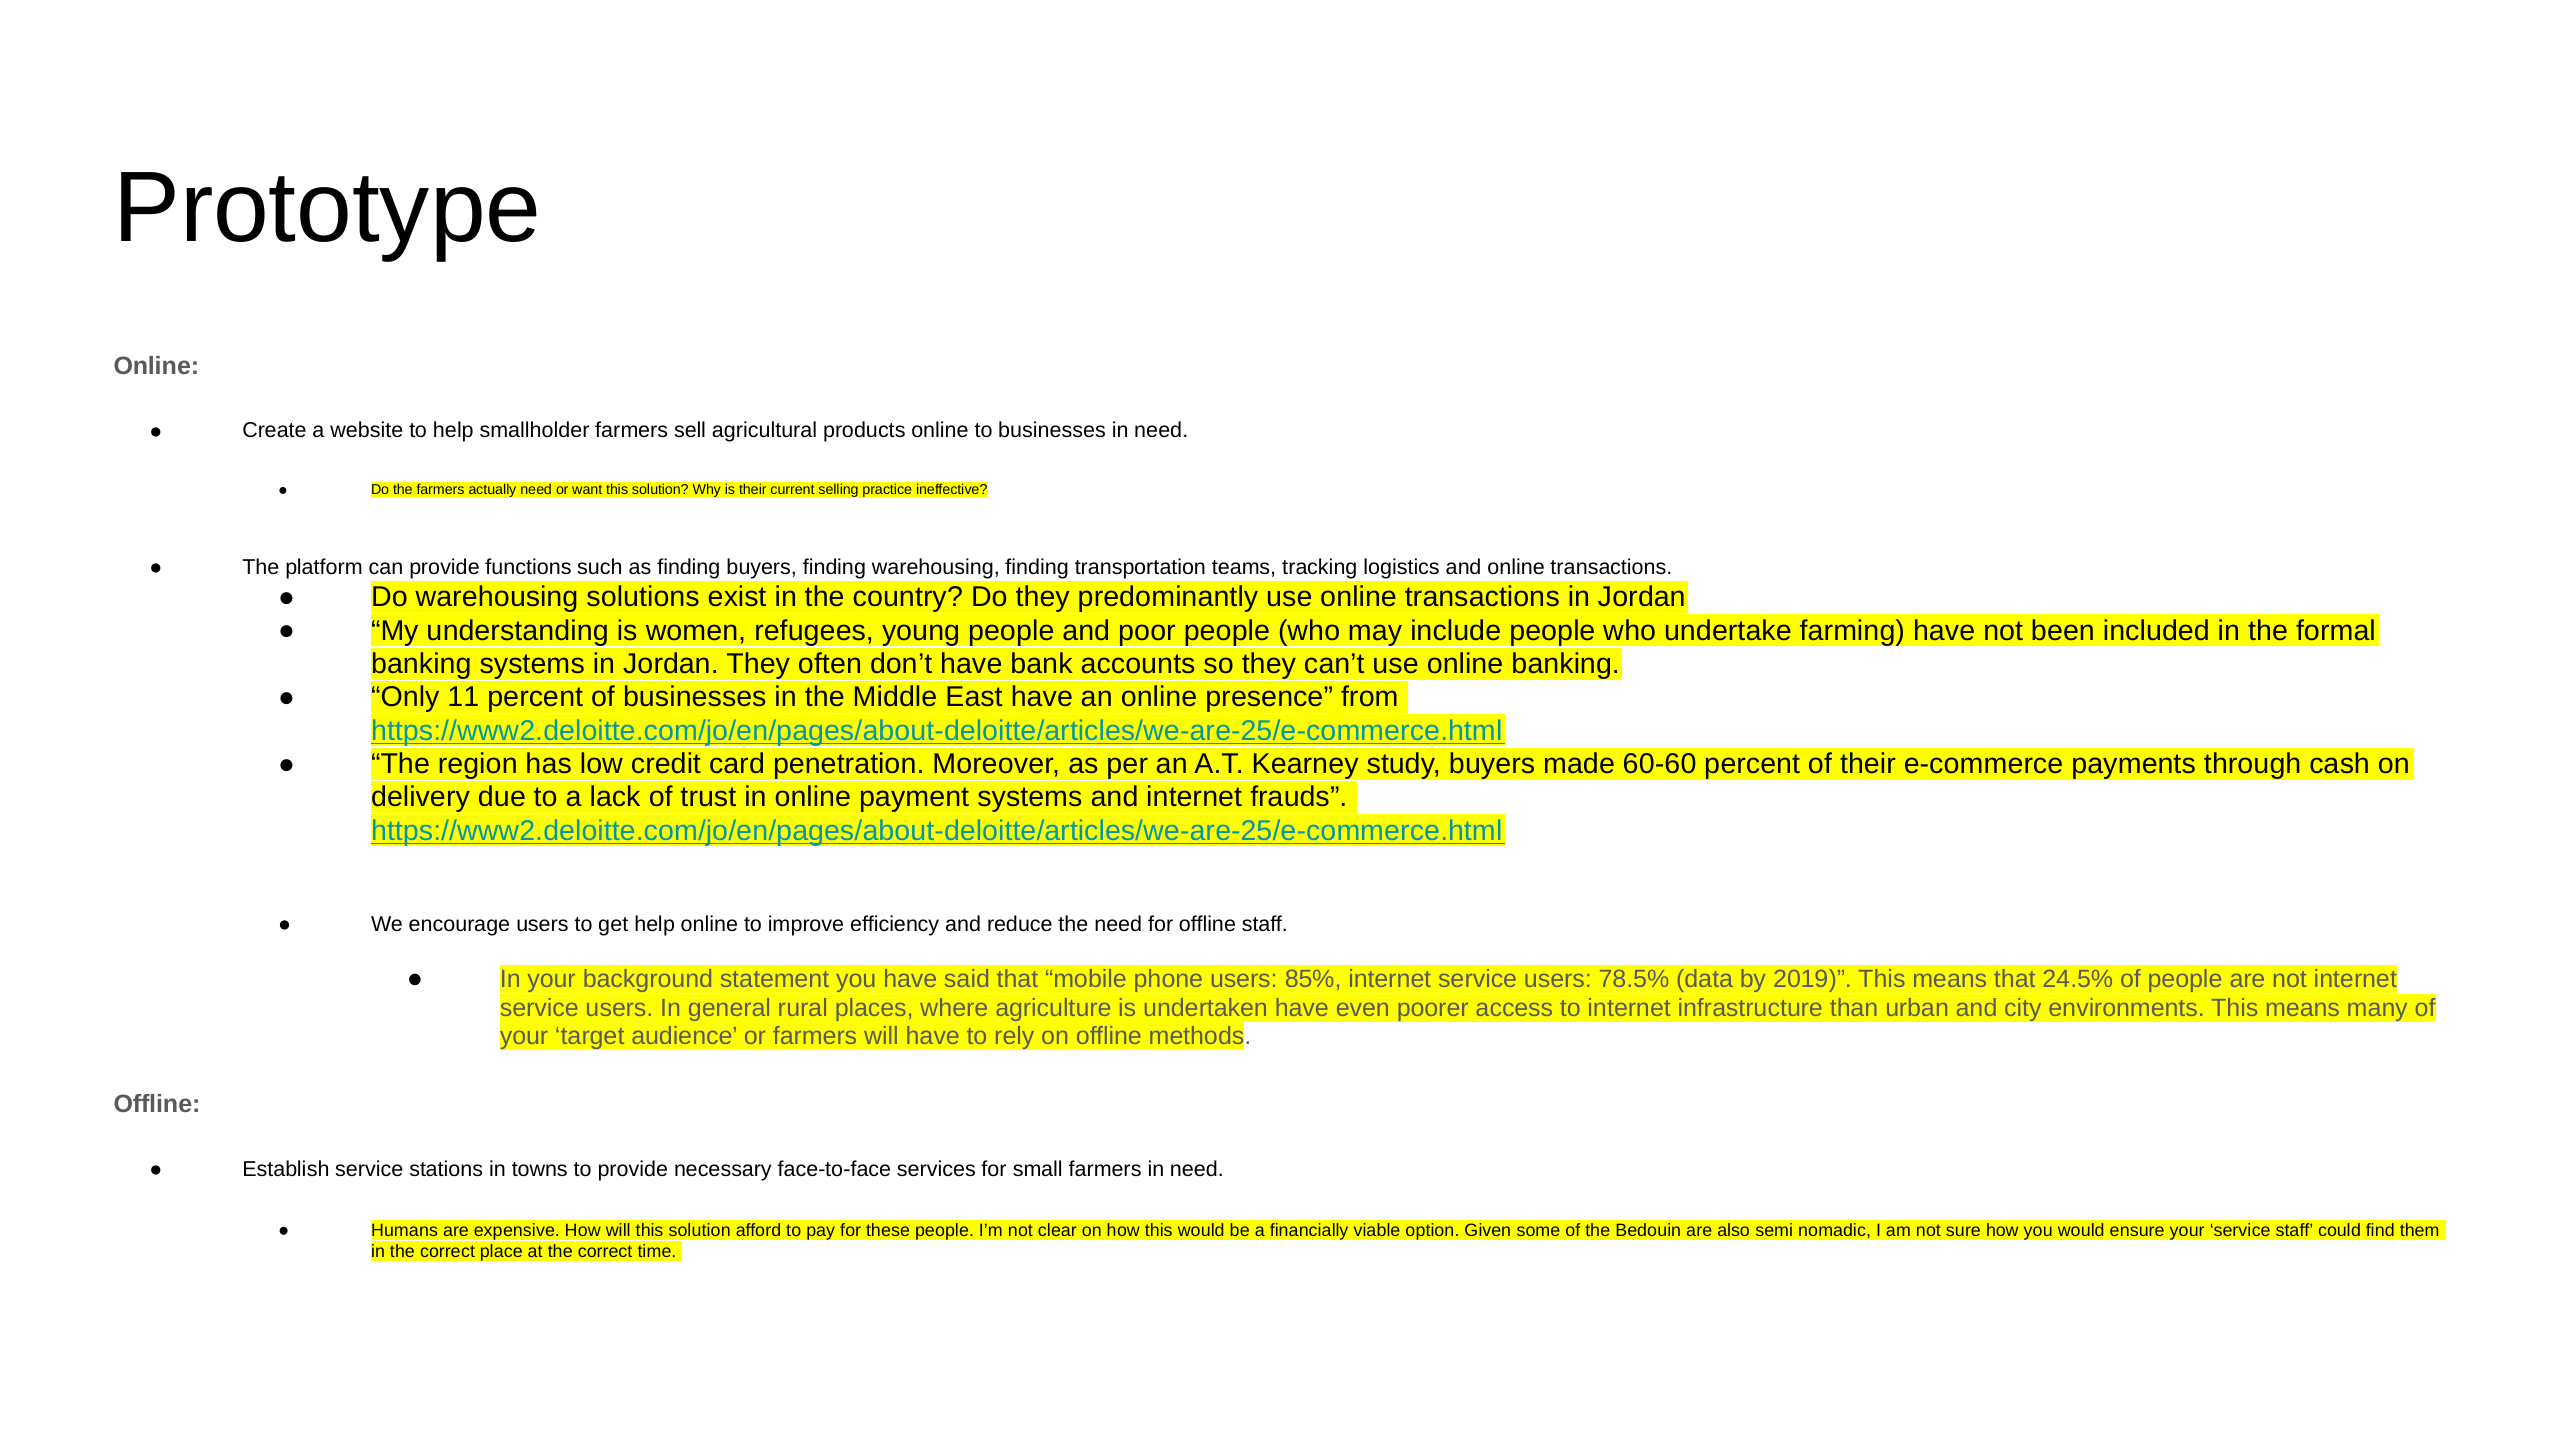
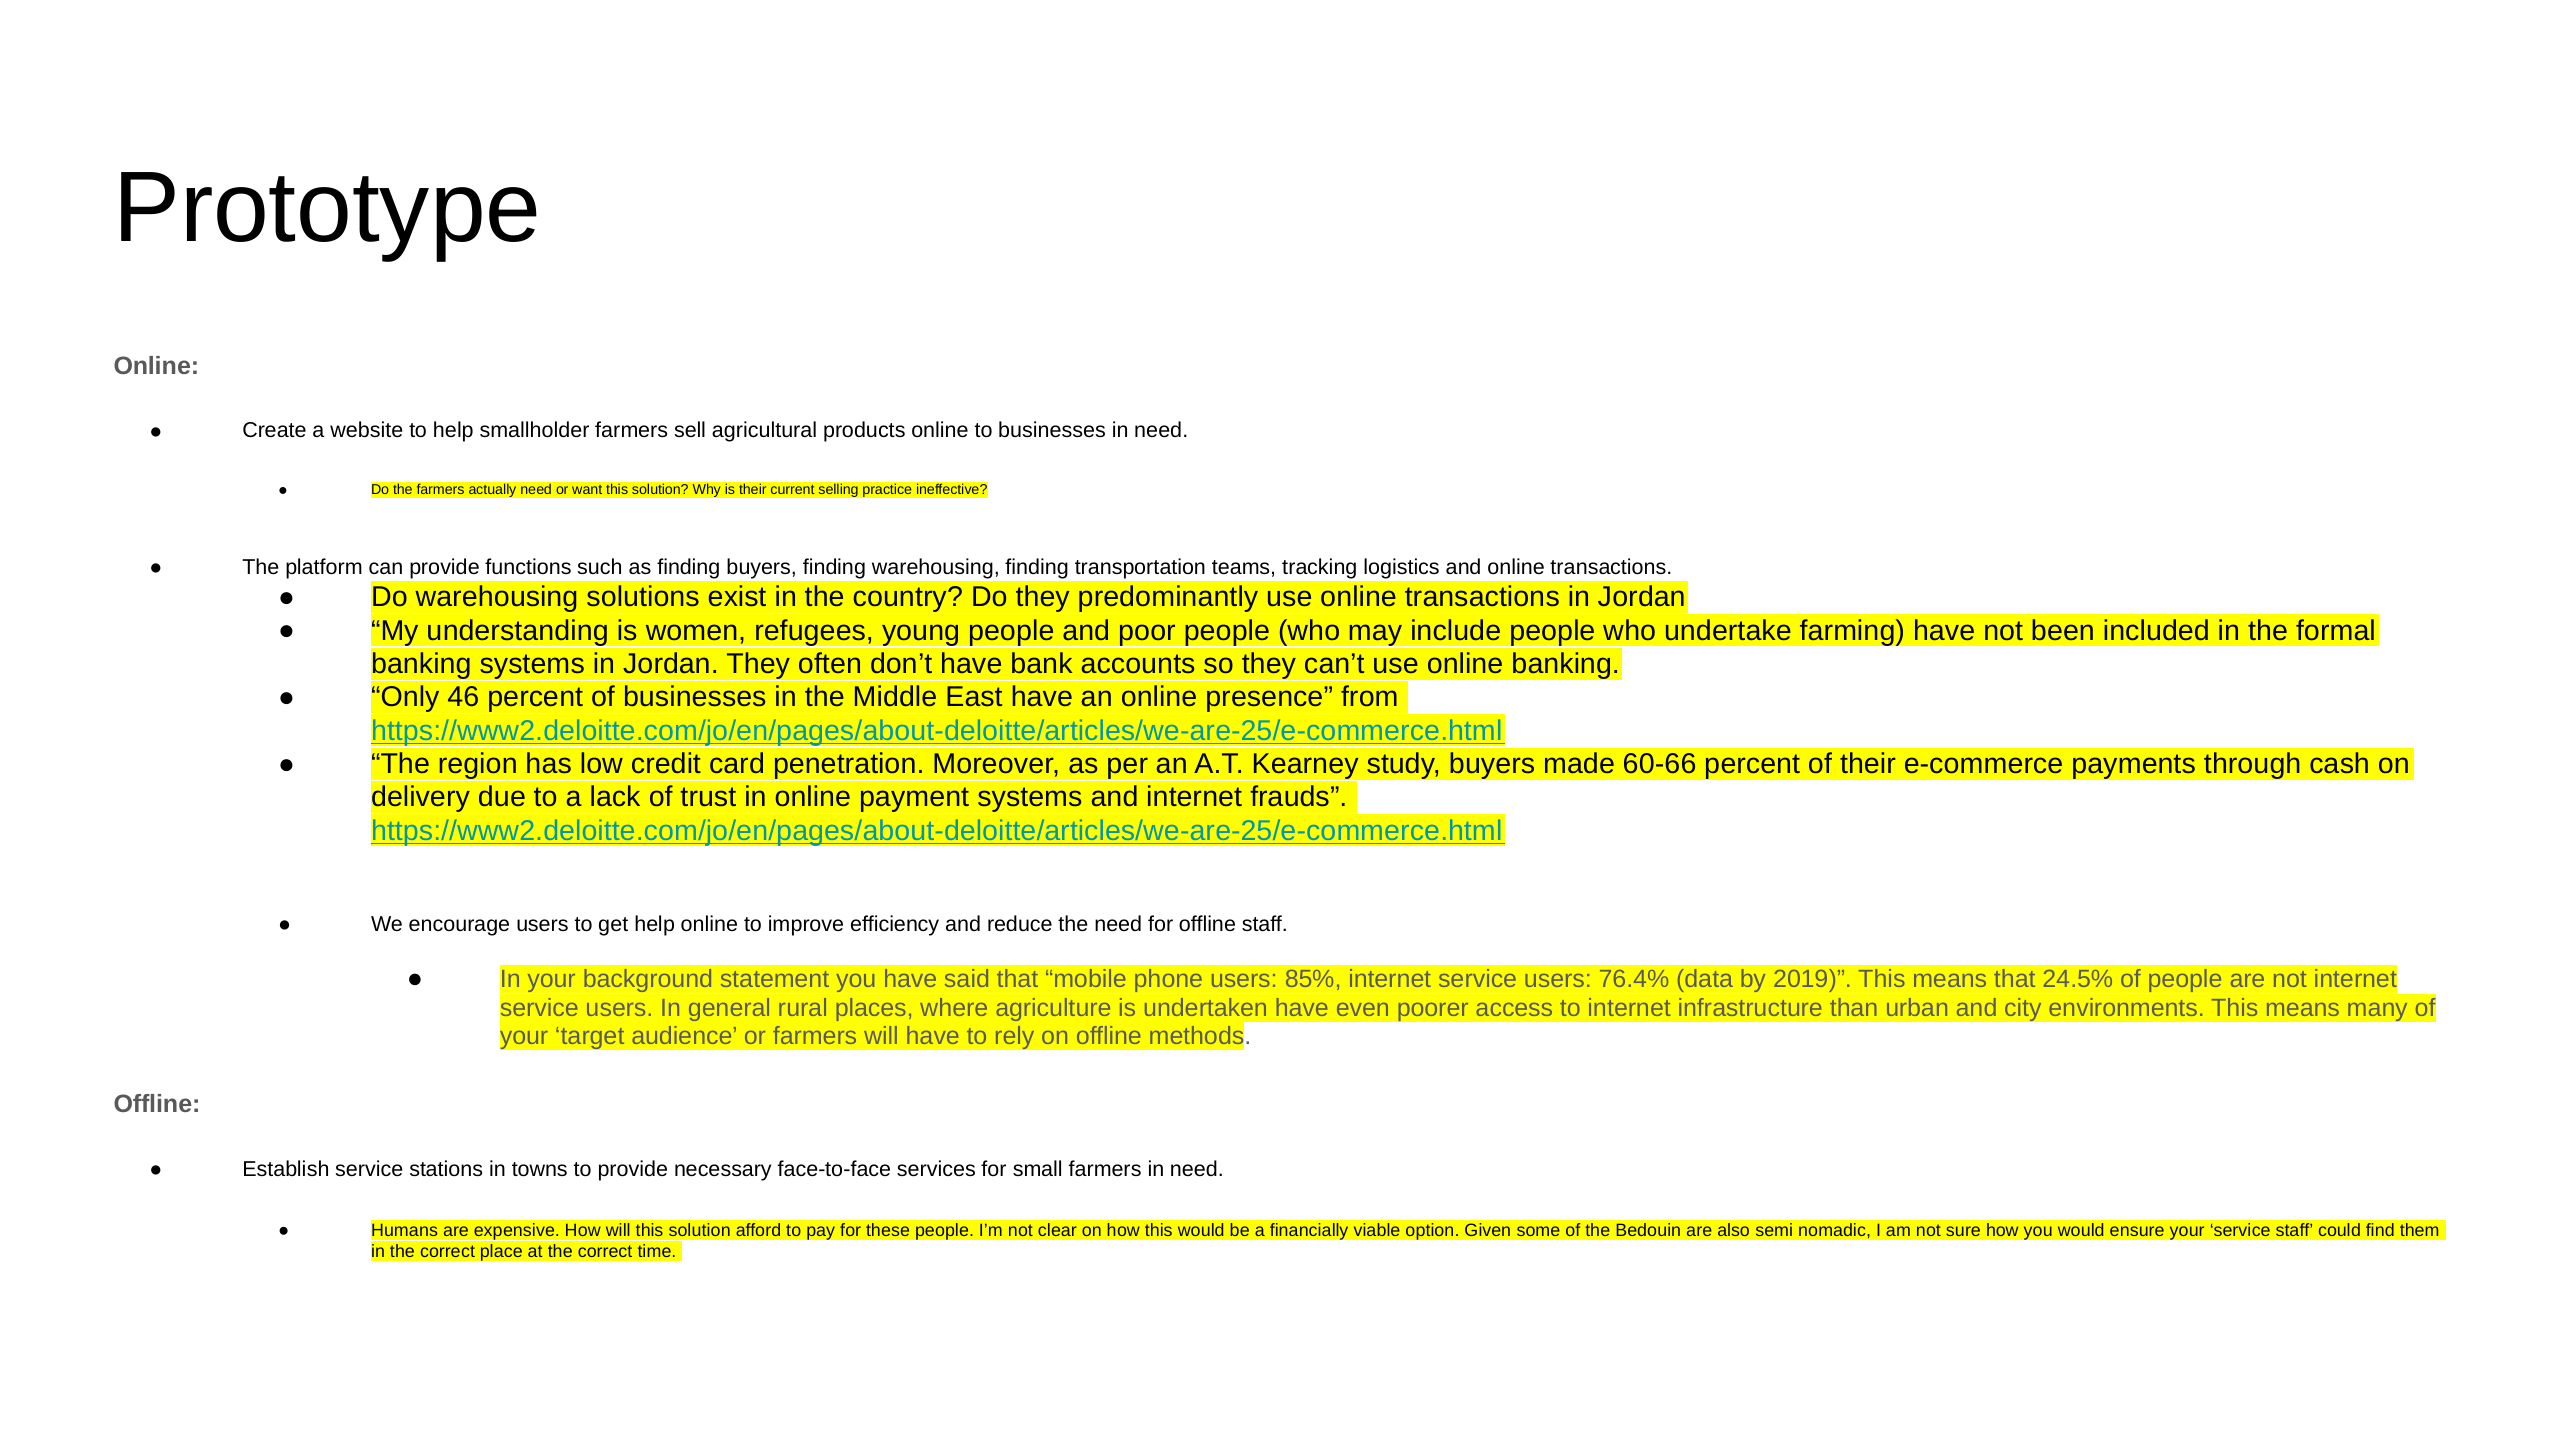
11: 11 -> 46 (463, 697)
60-60: 60-60 -> 60-66 (1660, 764)
78.5%: 78.5% -> 76.4% (1634, 979)
